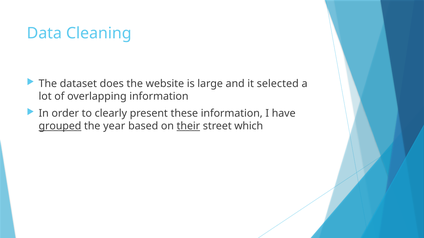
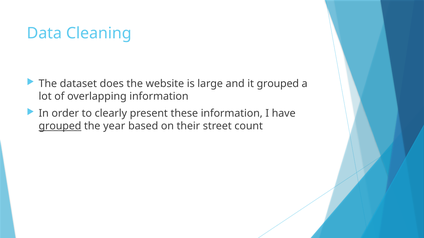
it selected: selected -> grouped (278, 84)
their underline: present -> none (188, 126)
which: which -> count (249, 126)
